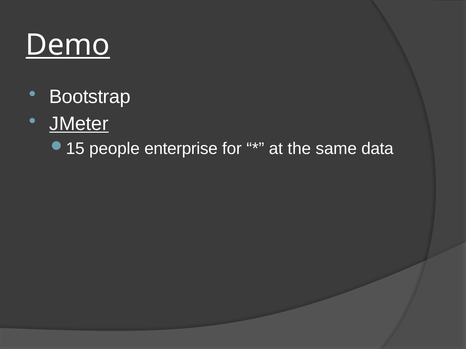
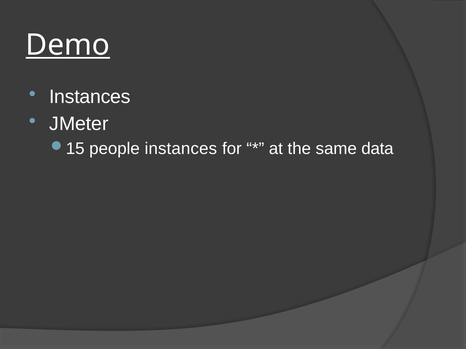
Bootstrap: Bootstrap -> Instances (90, 97)
JMeter underline: present -> none (79, 124)
people enterprise: enterprise -> instances (181, 149)
